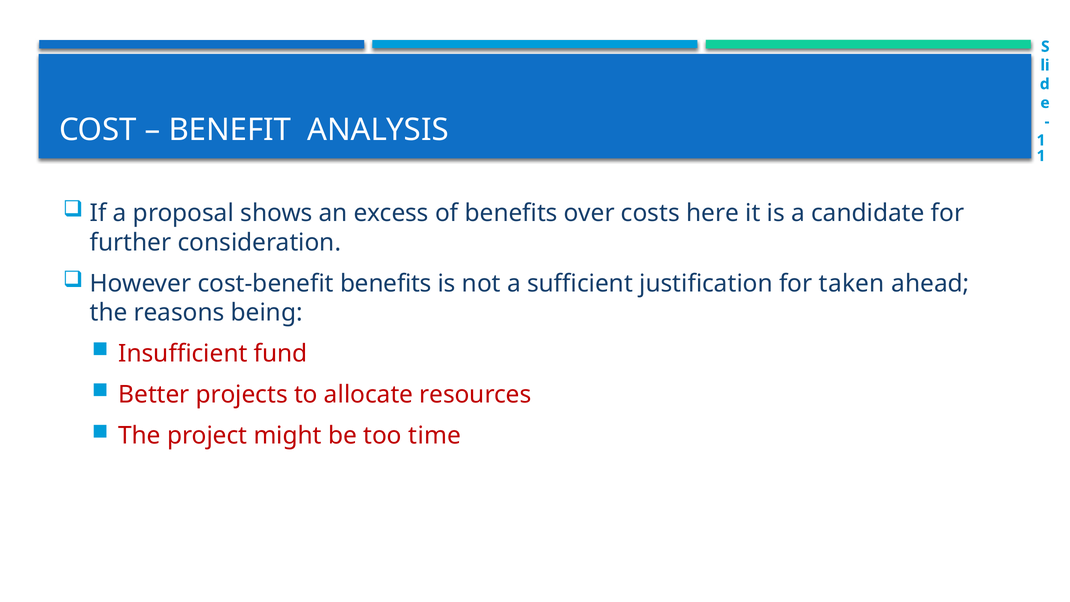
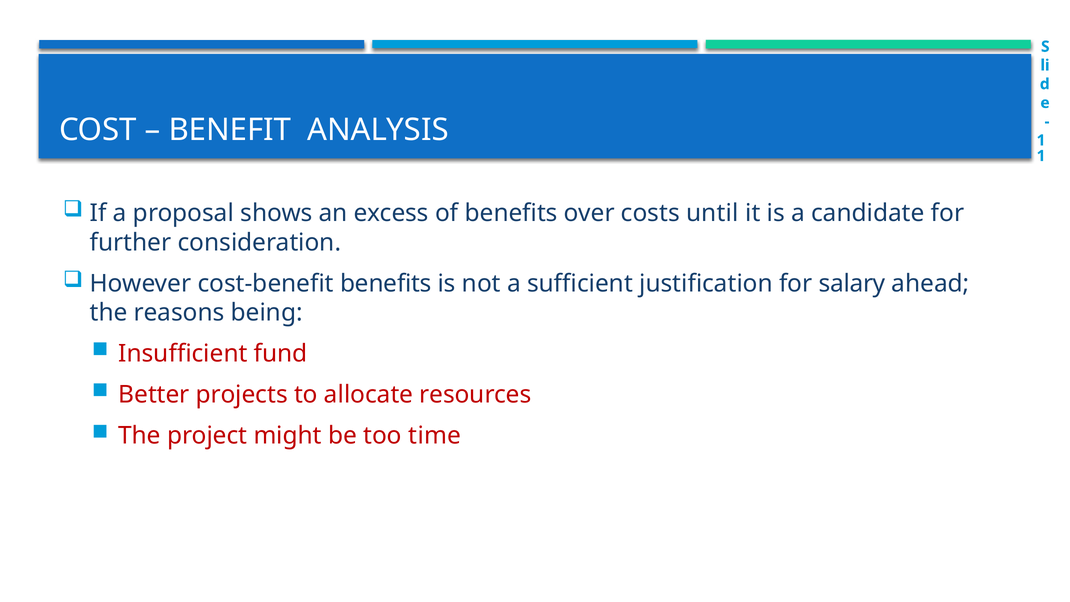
here: here -> until (712, 213)
taken: taken -> salary (852, 283)
